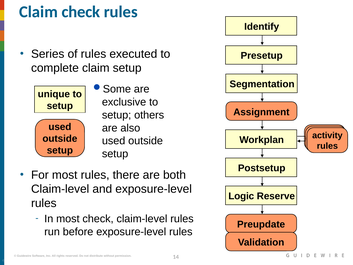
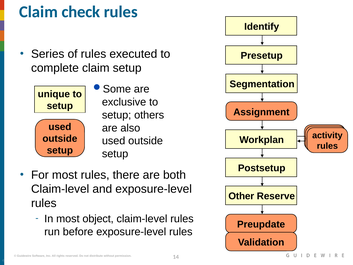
Logic: Logic -> Other (241, 196)
most check: check -> object (98, 219)
